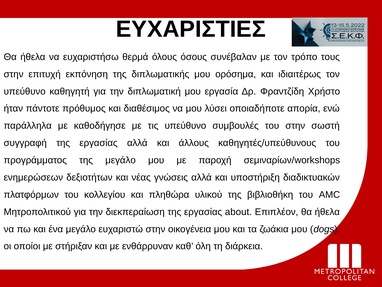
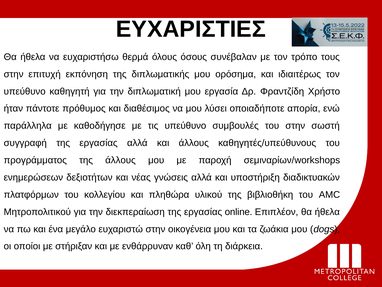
της μεγάλο: μεγάλο -> άλλους (121, 160)
about: about -> online (239, 212)
